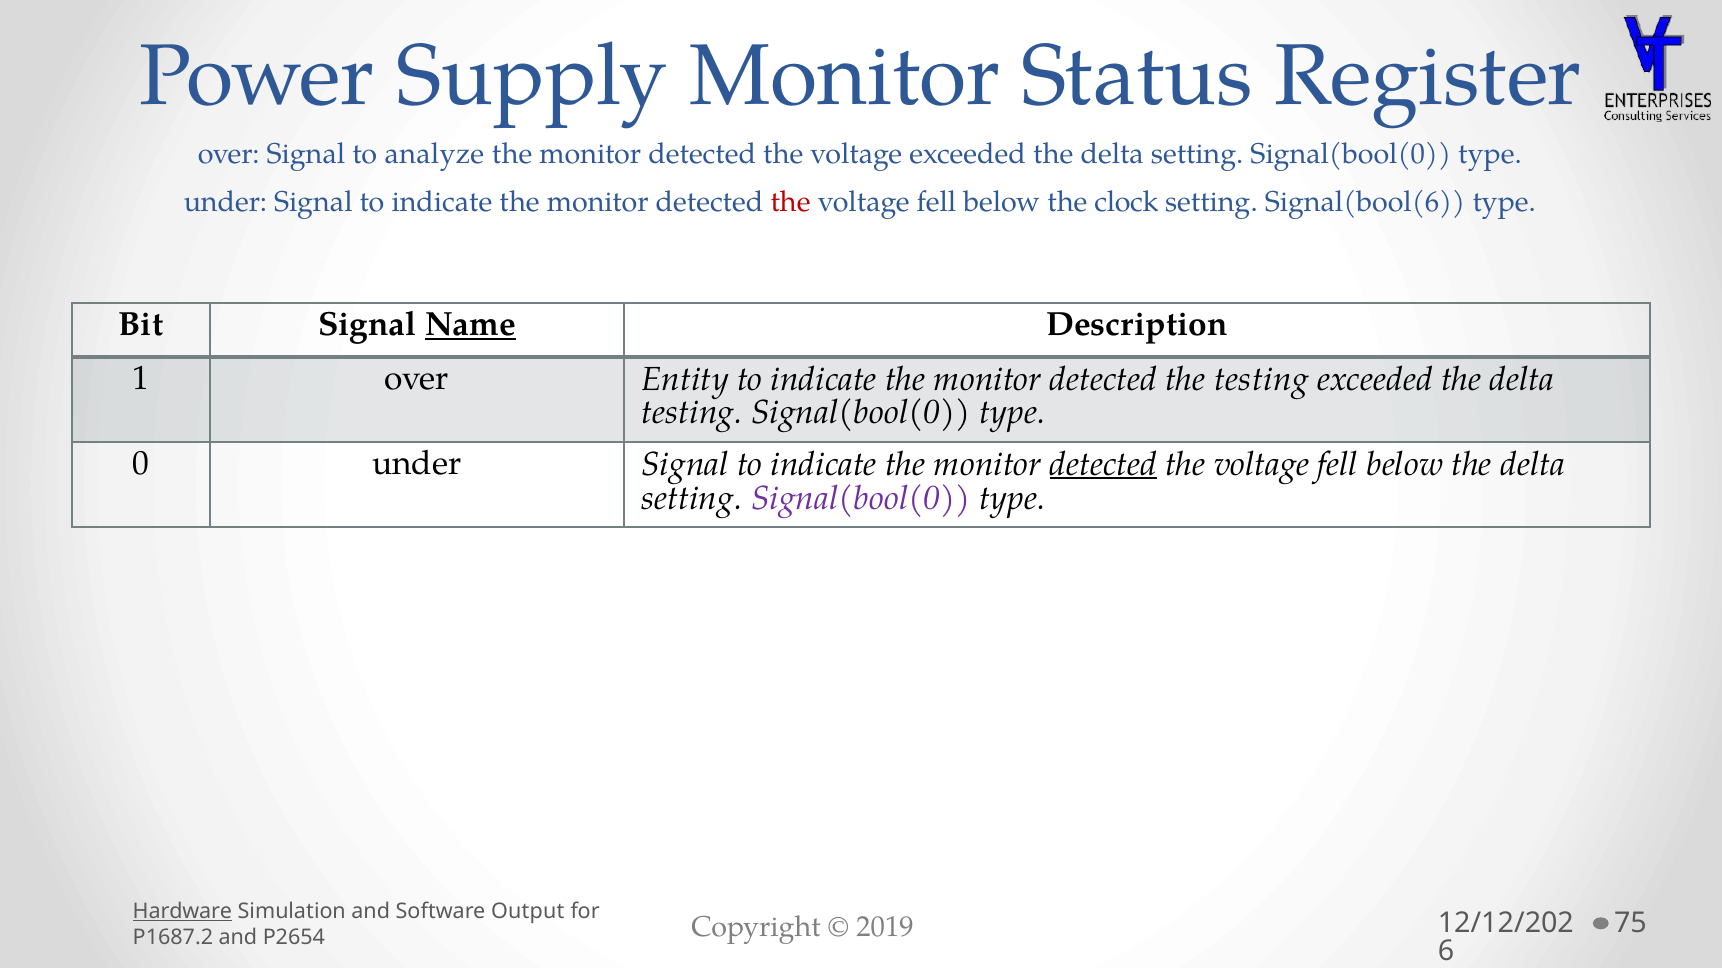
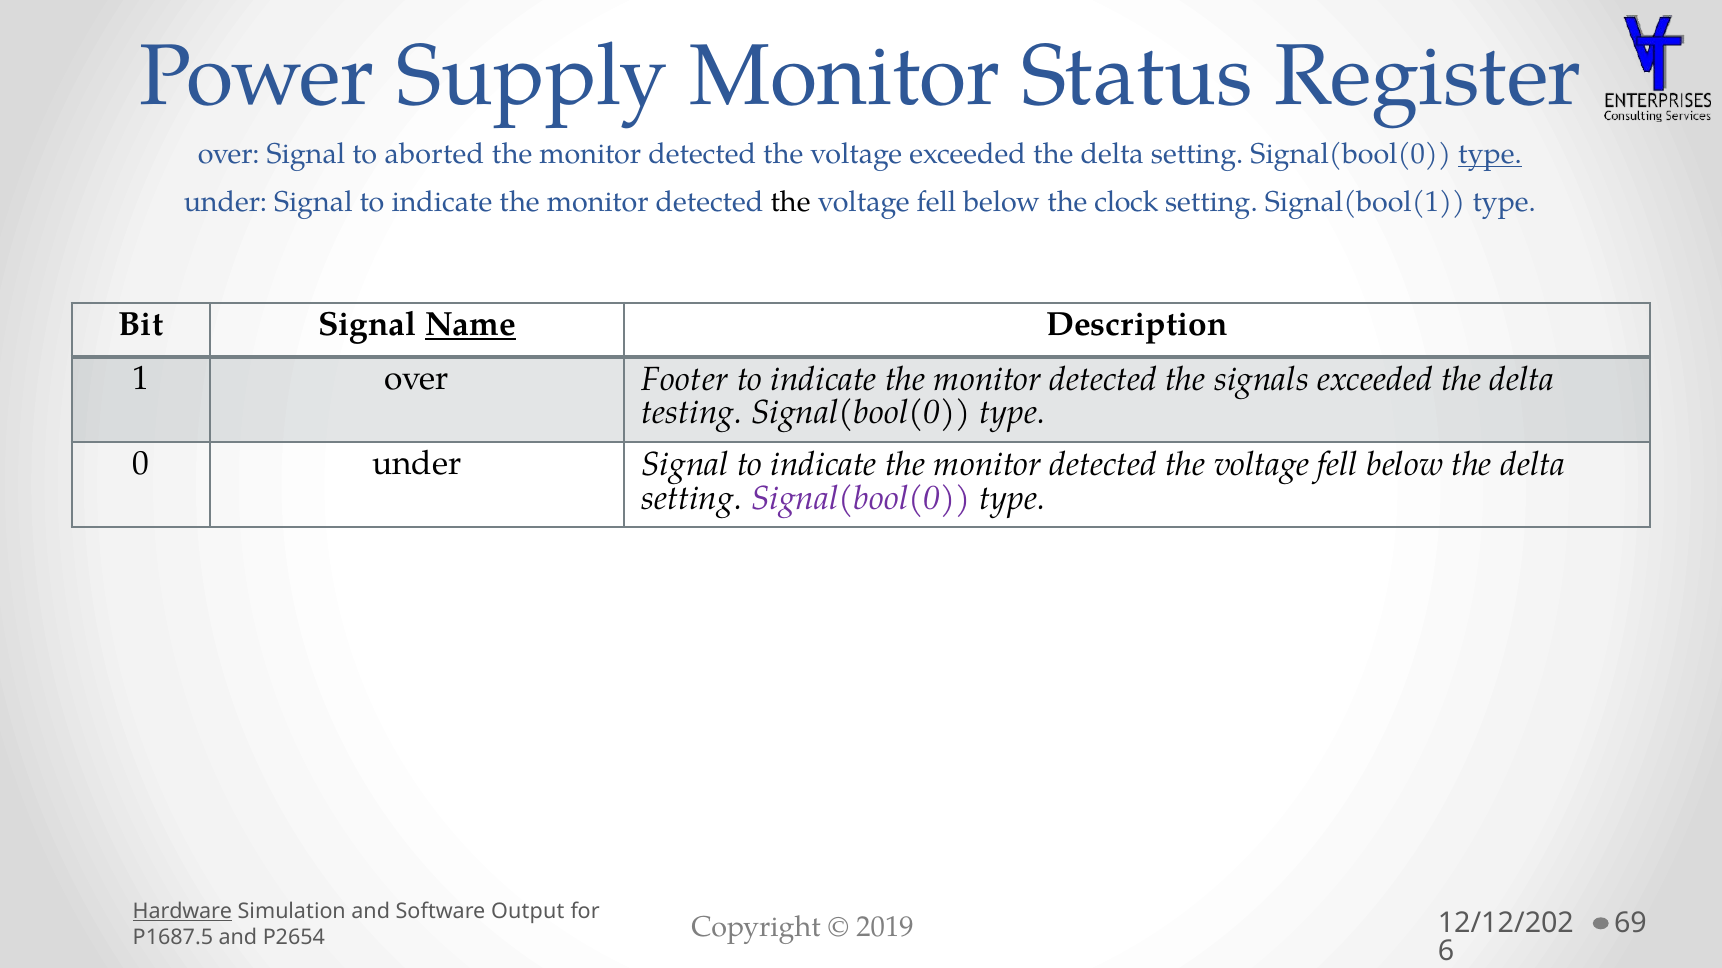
analyze: analyze -> aborted (434, 154)
type underline: none -> present (1490, 154)
the colour: red -> black (791, 202)
Signal(bool(6: Signal(bool(6 -> Signal(bool(1 (1365, 202)
Entity: Entity -> Footer (685, 379)
the testing: testing -> signals (1262, 379)
detected underline: present -> none (1104, 464)
P1687.2: P1687.2 -> P1687.5 (173, 938)
75: 75 -> 69 (1630, 923)
